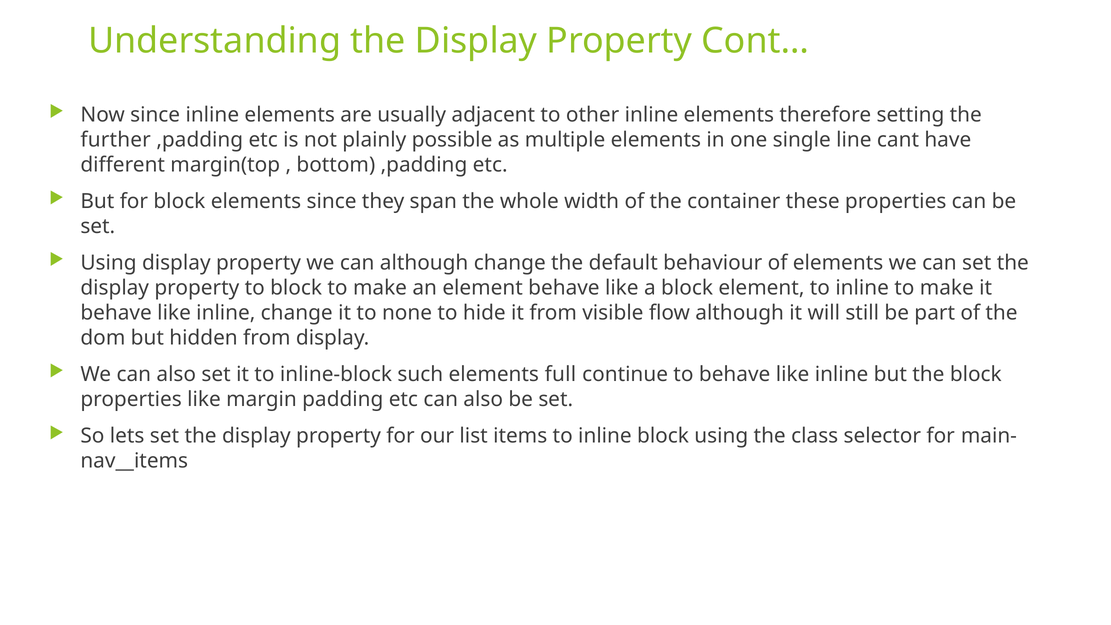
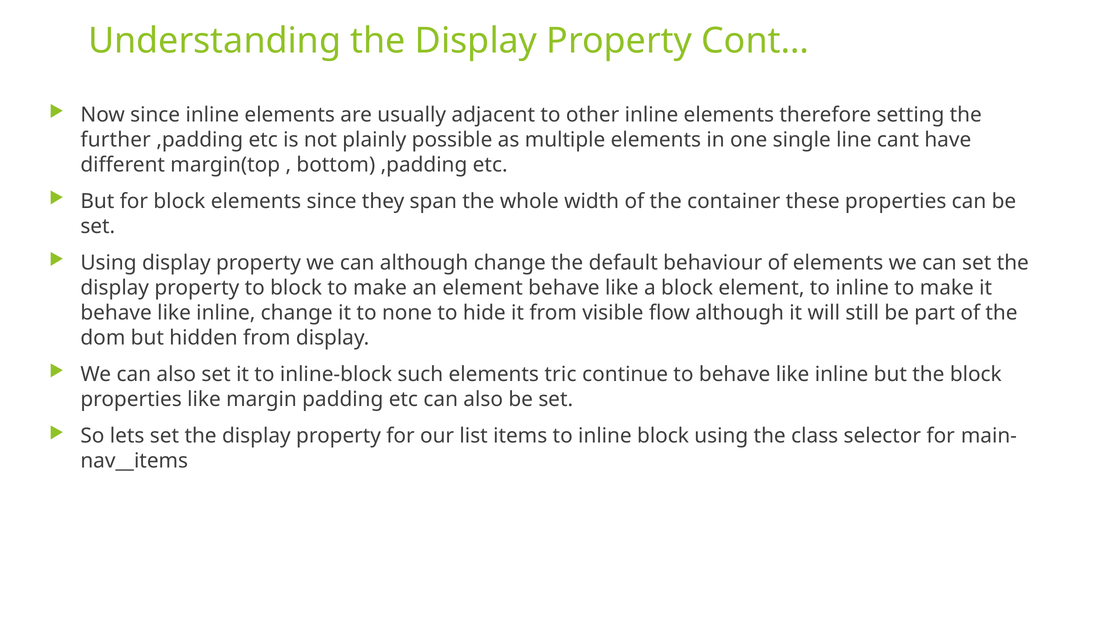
full: full -> tric (560, 374)
